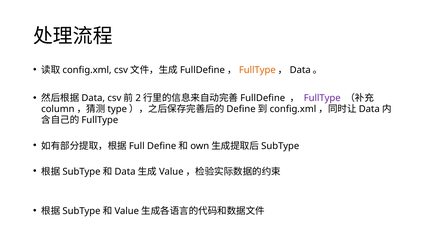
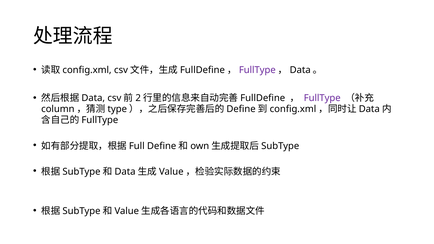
FullType colour: orange -> purple (257, 70)
